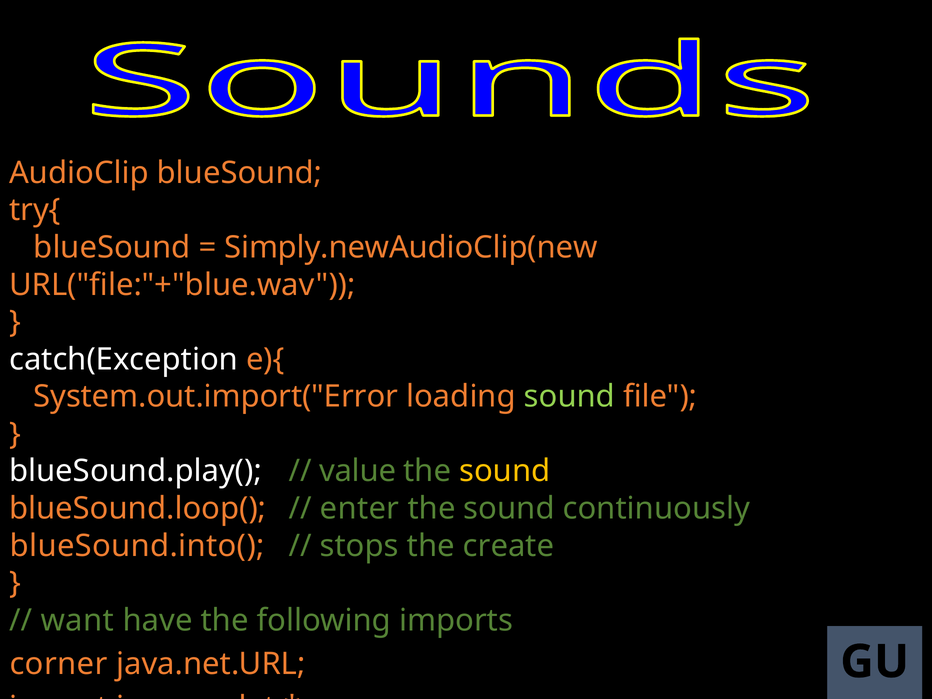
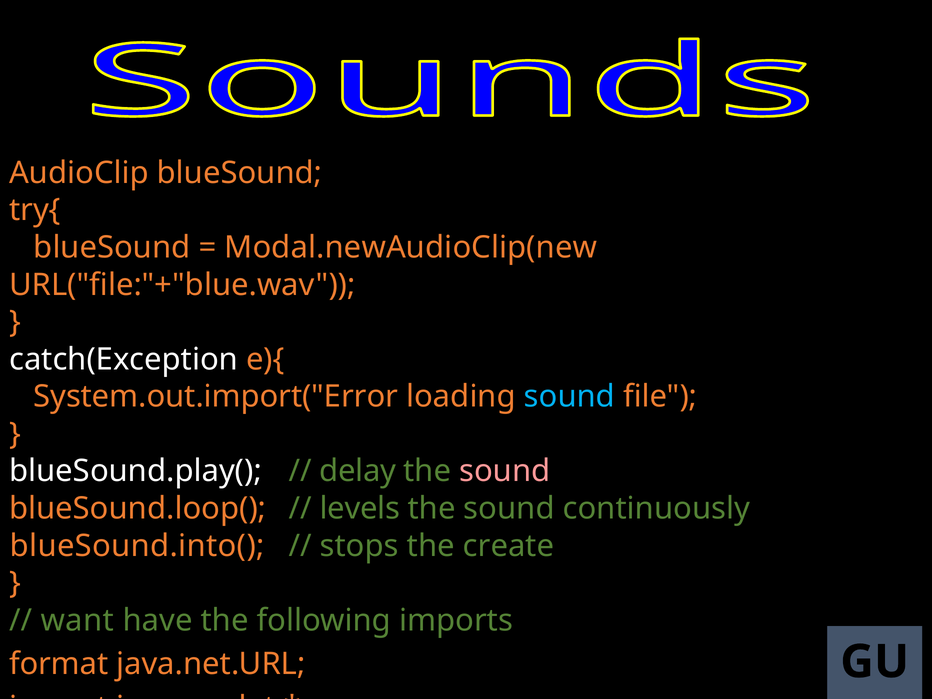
Simply.newAudioClip(new: Simply.newAudioClip(new -> Modal.newAudioClip(new (411, 248)
sound colour: light green -> light blue (569, 397)
value: value -> delay (358, 471)
sound colour: yellow -> pink (505, 471)
enter: enter -> levels (360, 508)
corner: corner -> format (59, 664)
